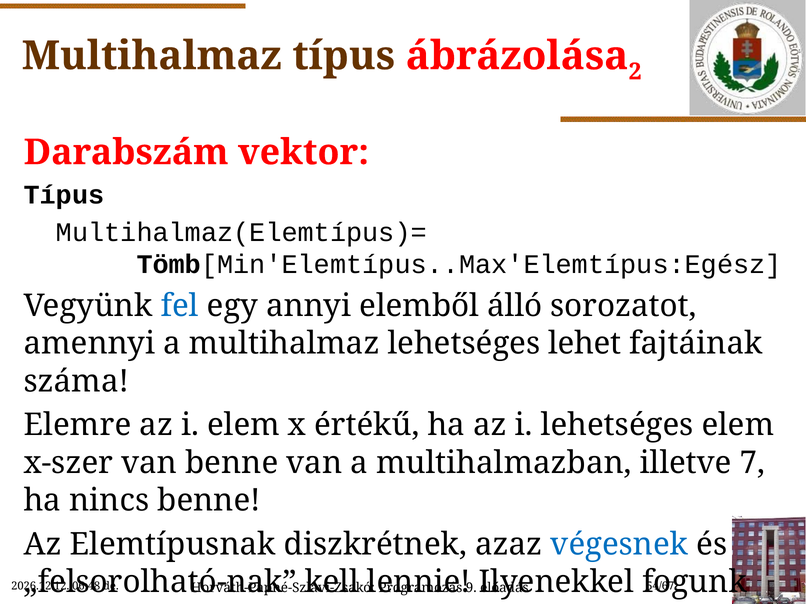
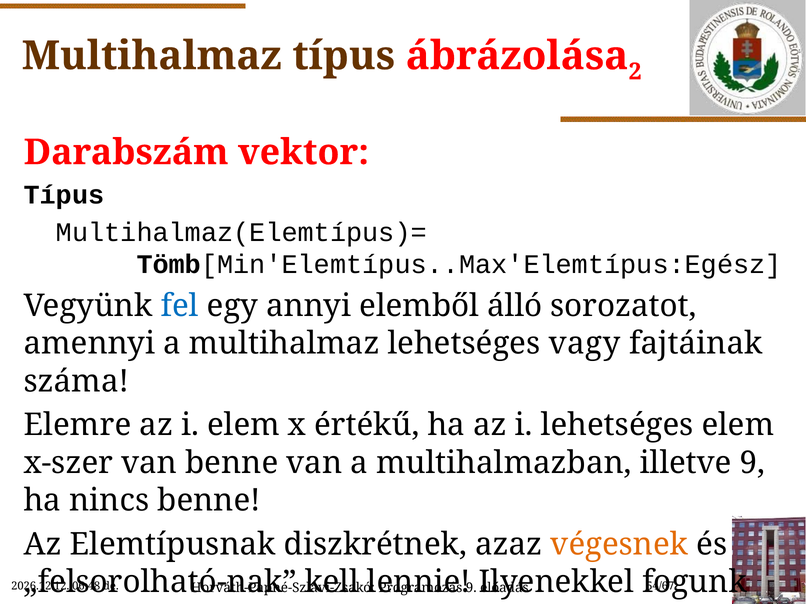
lehet: lehet -> vagy (585, 344)
illetve 7: 7 -> 9 (753, 463)
végesnek colour: blue -> orange (619, 545)
